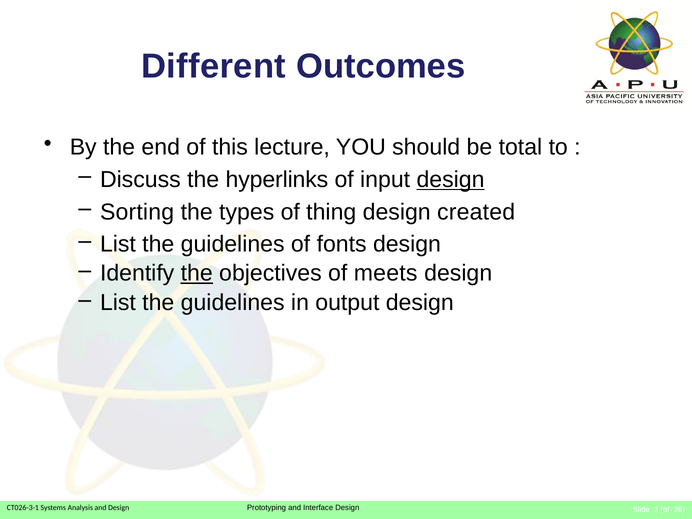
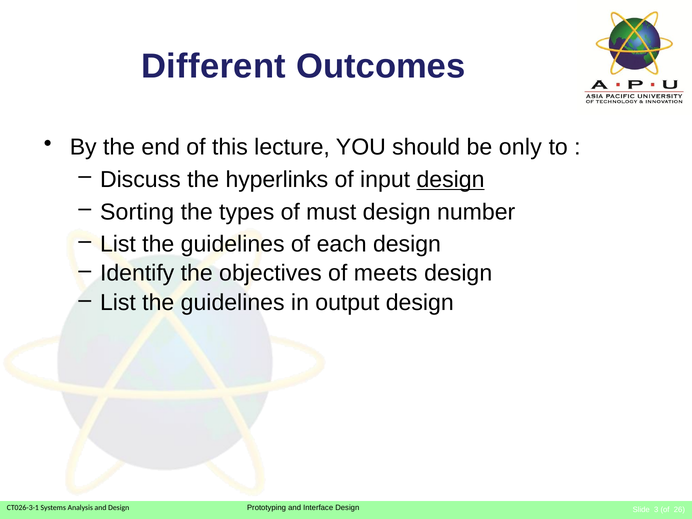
total: total -> only (520, 147)
thing: thing -> must (331, 212)
created: created -> number (476, 212)
fonts: fonts -> each (342, 244)
the underline: present -> none (197, 273)
